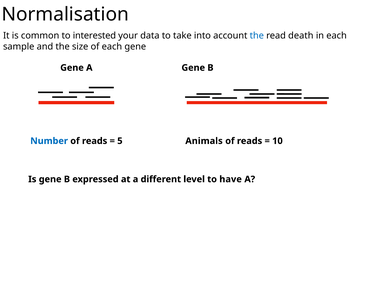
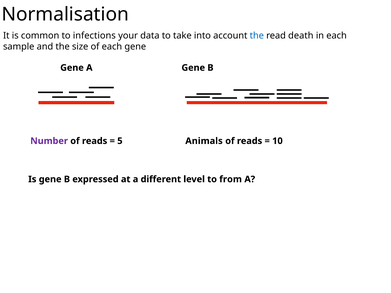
interested: interested -> infections (94, 36)
Number colour: blue -> purple (49, 141)
have: have -> from (231, 179)
